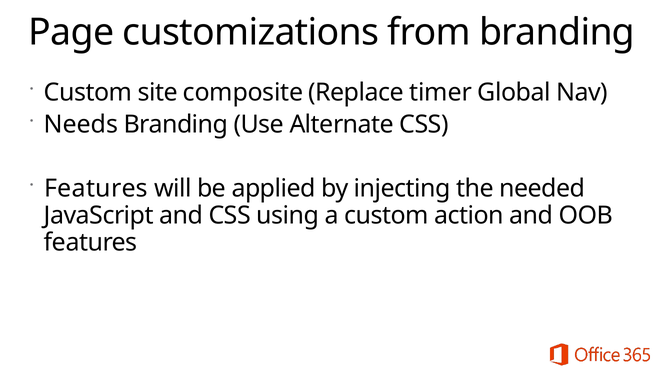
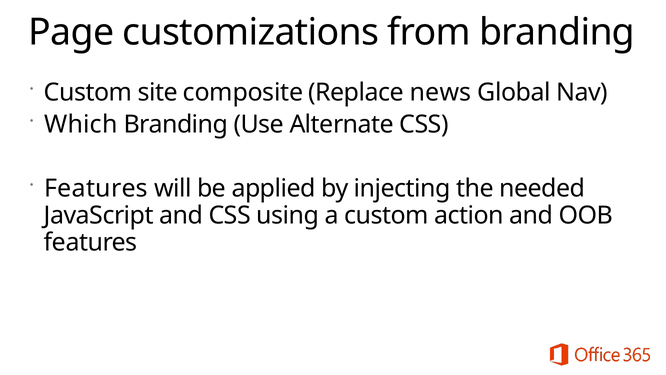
timer: timer -> news (440, 92)
Needs: Needs -> Which (81, 124)
